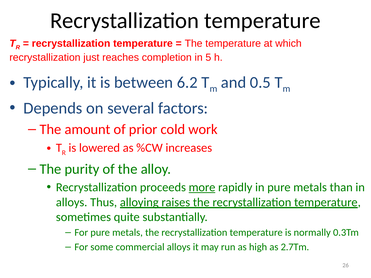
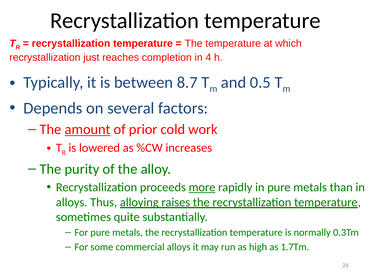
5: 5 -> 4 (208, 58)
6.2: 6.2 -> 8.7 (187, 82)
amount underline: none -> present (88, 130)
2.7Tm: 2.7Tm -> 1.7Tm (295, 247)
